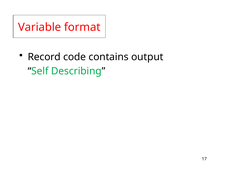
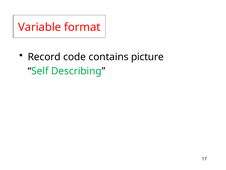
output: output -> picture (147, 57)
